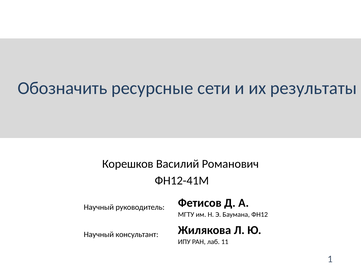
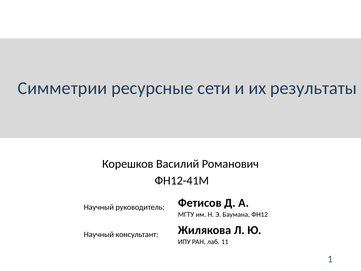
Обозначить: Обозначить -> Симметрии (62, 88)
